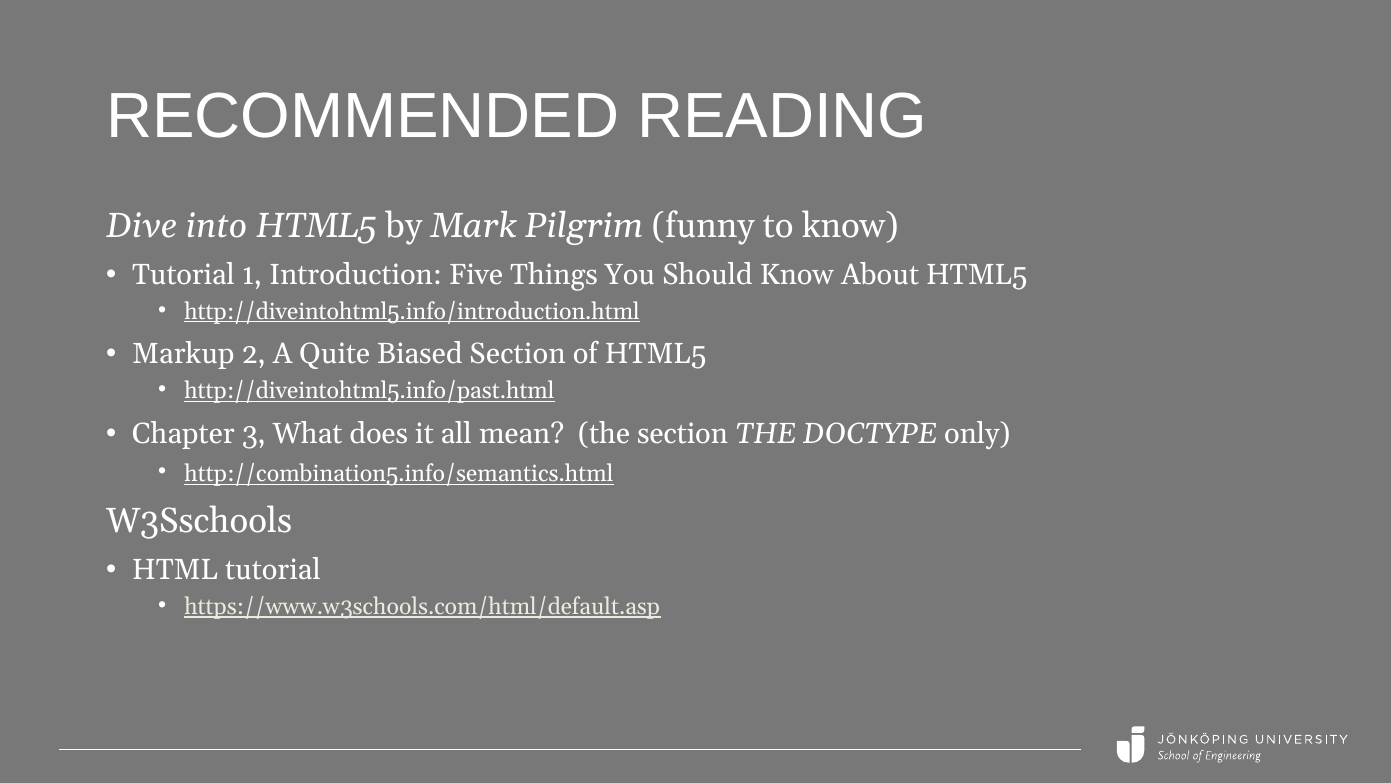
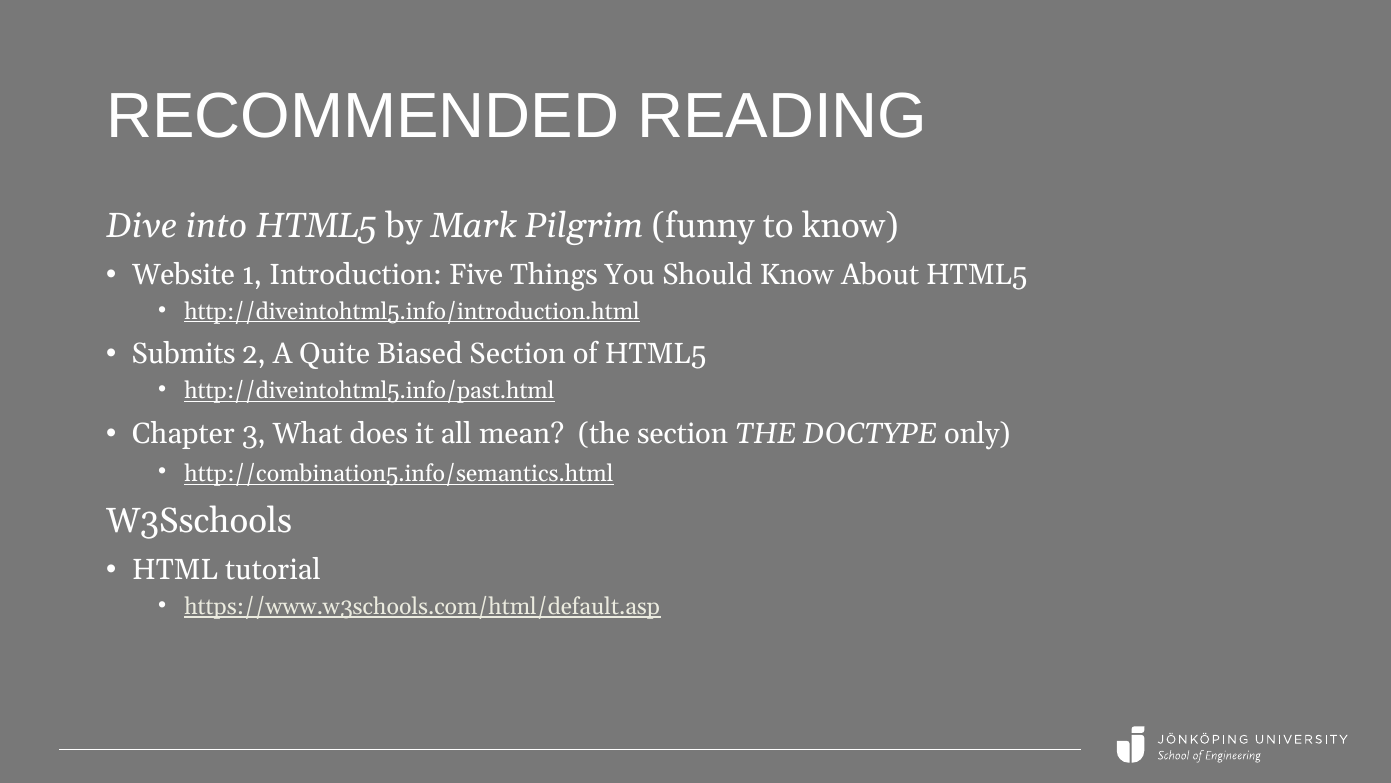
Tutorial: Tutorial -> Website (184, 275)
Markup: Markup -> Submits (184, 354)
